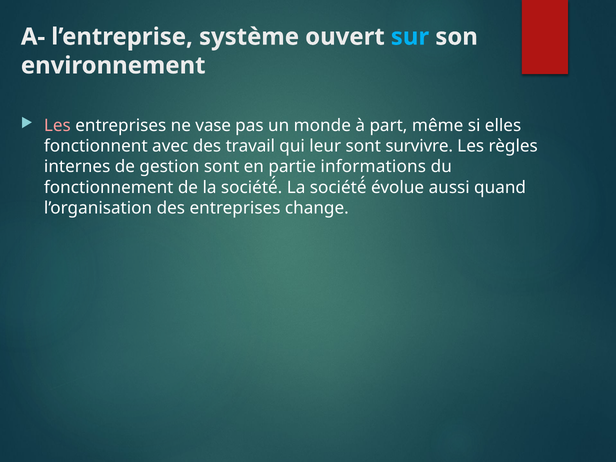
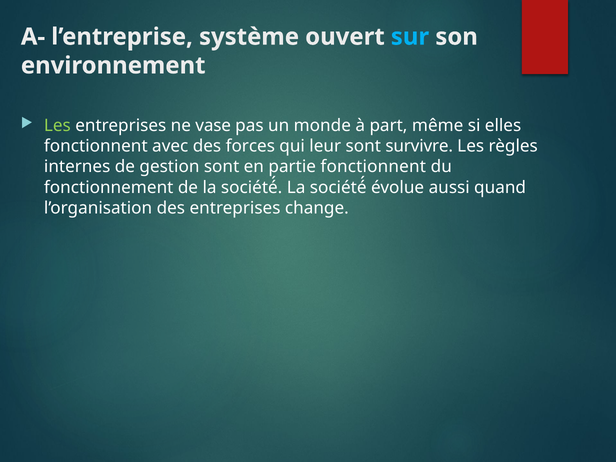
Les colour: pink -> light green (57, 126)
travail: travail -> forces (250, 146)
partie informations: informations -> fonctionnent (373, 167)
